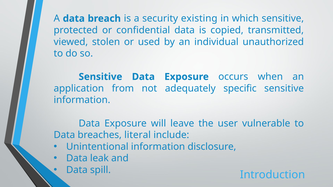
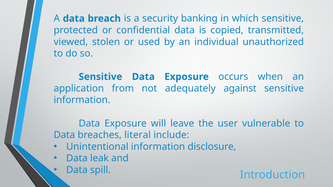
existing: existing -> banking (199, 19)
specific: specific -> against (240, 89)
